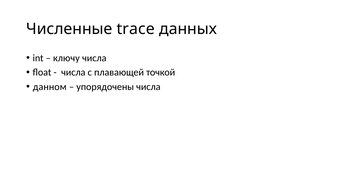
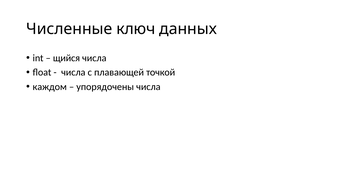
trace: trace -> ключ (136, 29)
ключу: ключу -> щийся (67, 58)
данном: данном -> каждом (50, 87)
